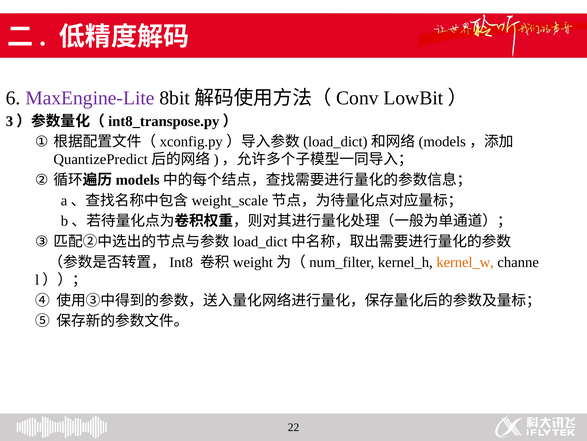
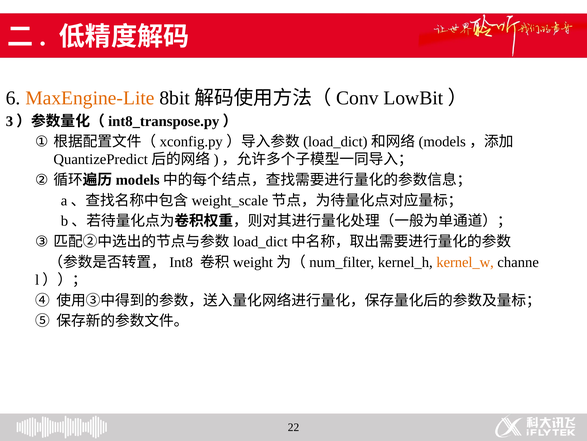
MaxEngine-Lite colour: purple -> orange (90, 98)
